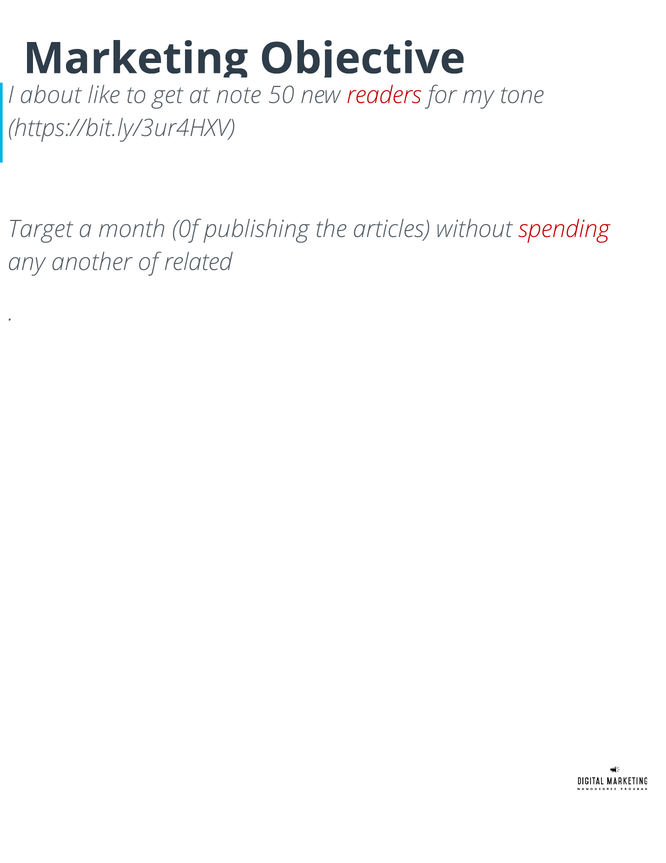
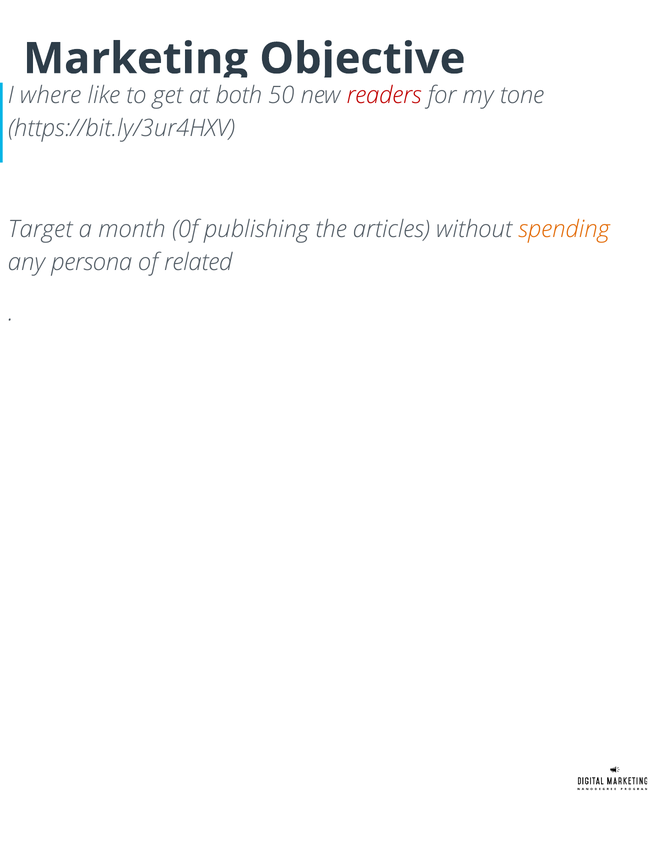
about: about -> where (51, 95)
note: note -> both (239, 95)
spending colour: red -> orange (564, 229)
another: another -> persona (92, 262)
